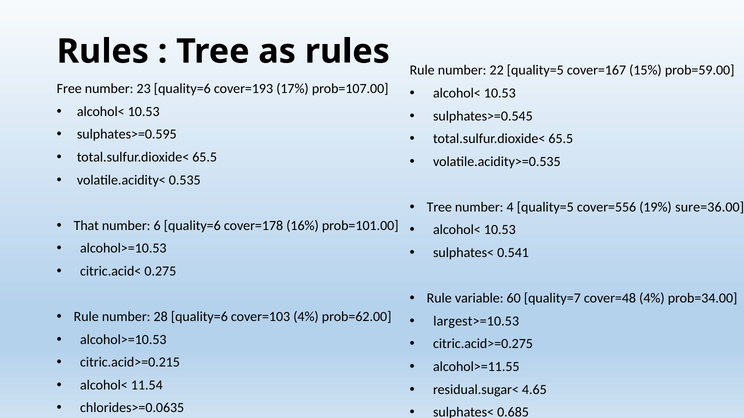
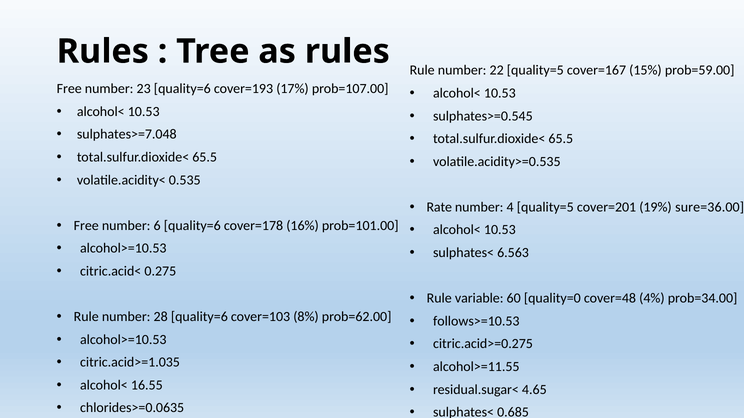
sulphates>=0.595: sulphates>=0.595 -> sulphates>=7.048 (127, 135)
Tree: Tree -> Rate (439, 207)
cover=556: cover=556 -> cover=201 (607, 207)
That: That -> Free (86, 226)
0.541: 0.541 -> 6.563 (513, 253)
quality=7: quality=7 -> quality=0 (552, 299)
cover=103 4%: 4% -> 8% (306, 317)
largest>=10.53: largest>=10.53 -> follows>=10.53 (476, 321)
citric.acid>=0.215: citric.acid>=0.215 -> citric.acid>=1.035 (130, 363)
11.54: 11.54 -> 16.55 (147, 386)
